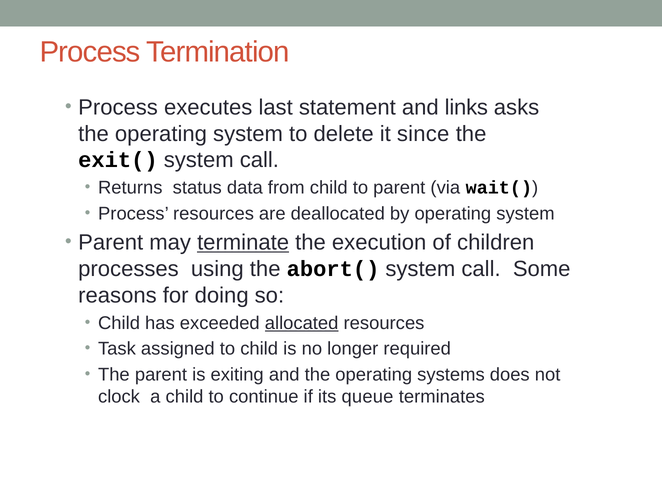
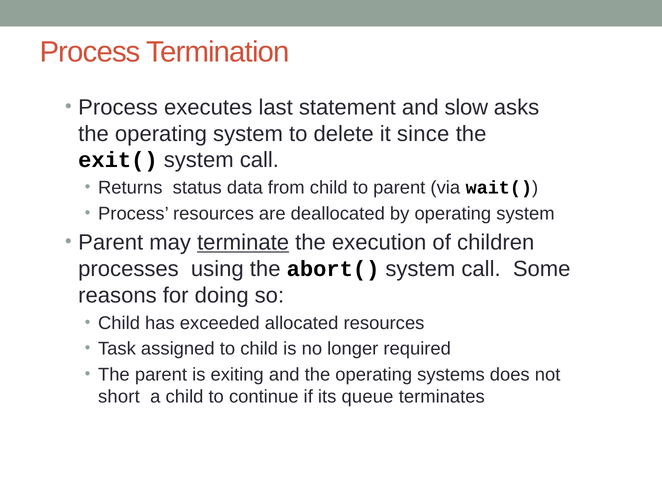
links: links -> slow (466, 107)
allocated underline: present -> none (302, 323)
clock: clock -> short (119, 397)
